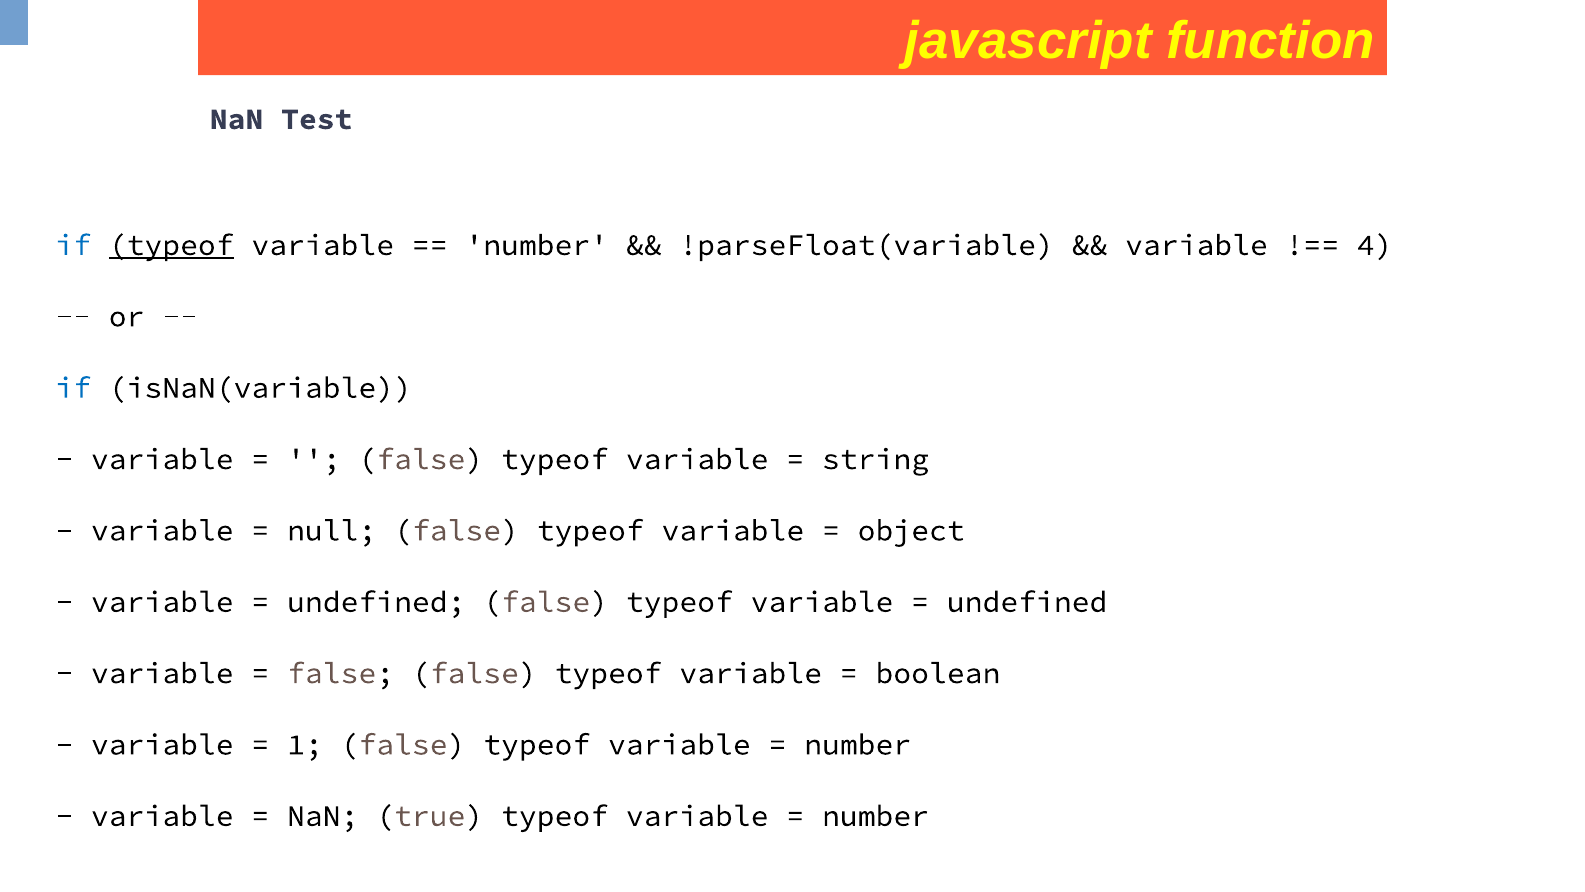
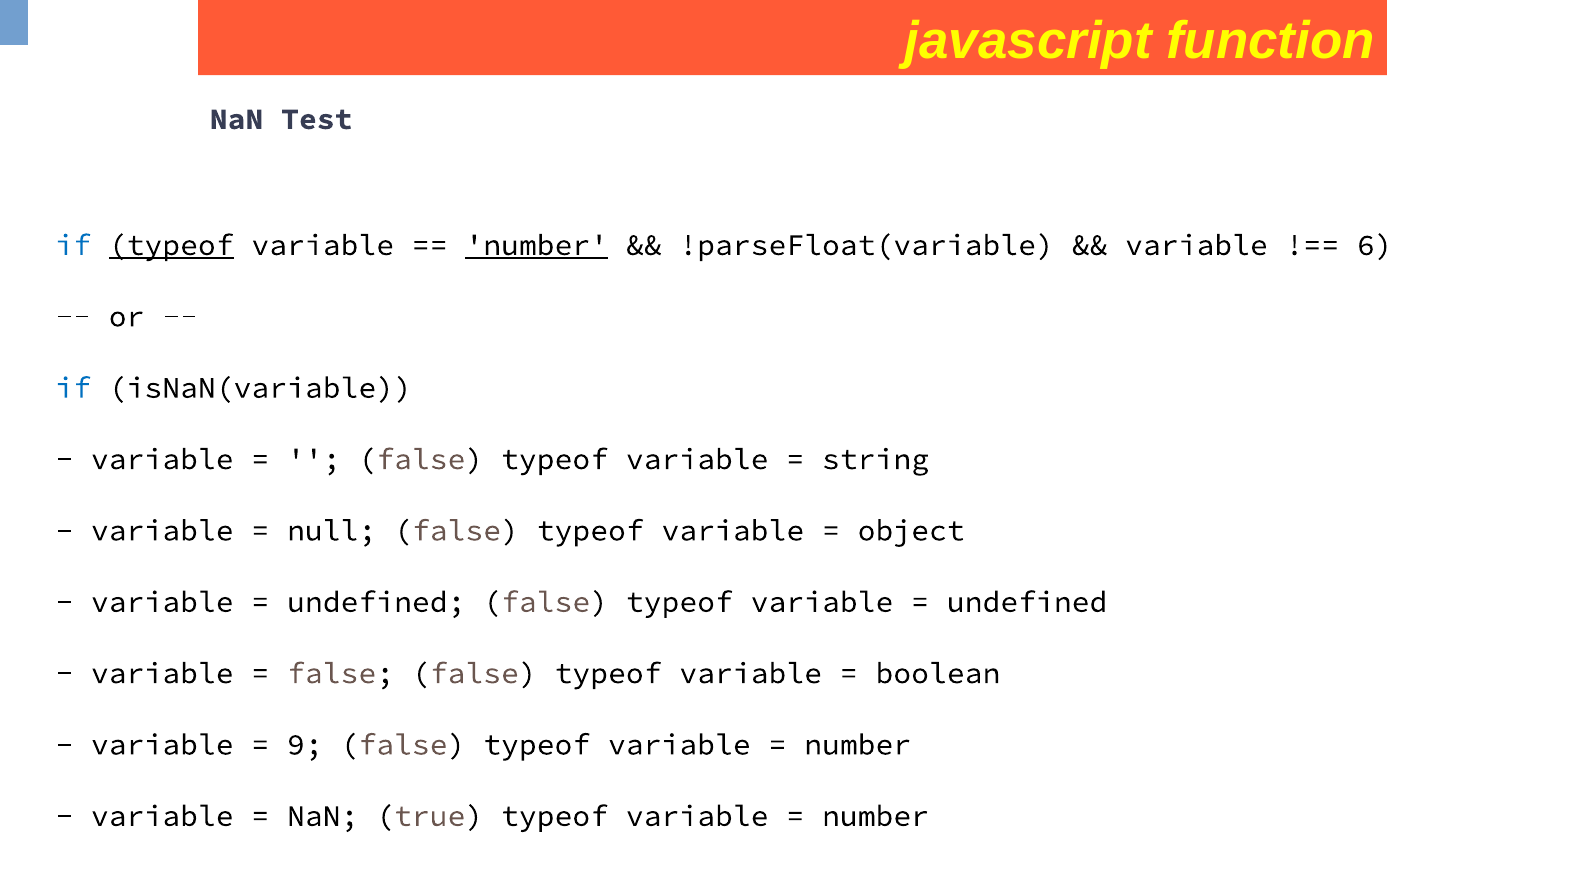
number underline: none -> present (537, 245)
4: 4 -> 6 (1375, 245)
1: 1 -> 9 (305, 744)
